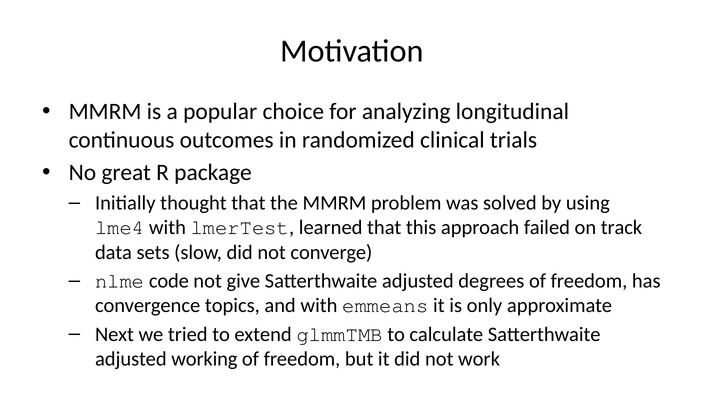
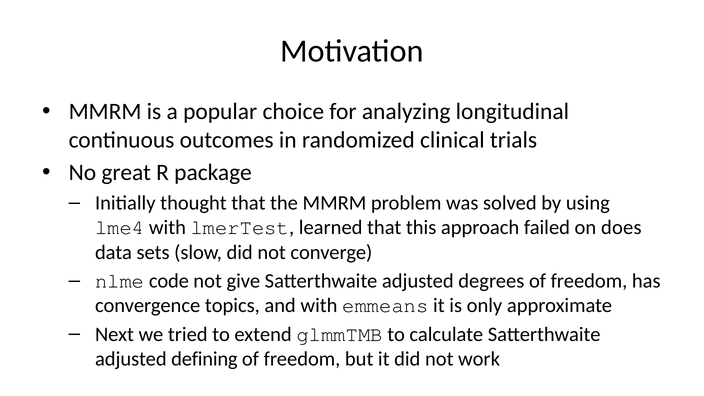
track: track -> does (621, 228)
working: working -> defining (204, 359)
